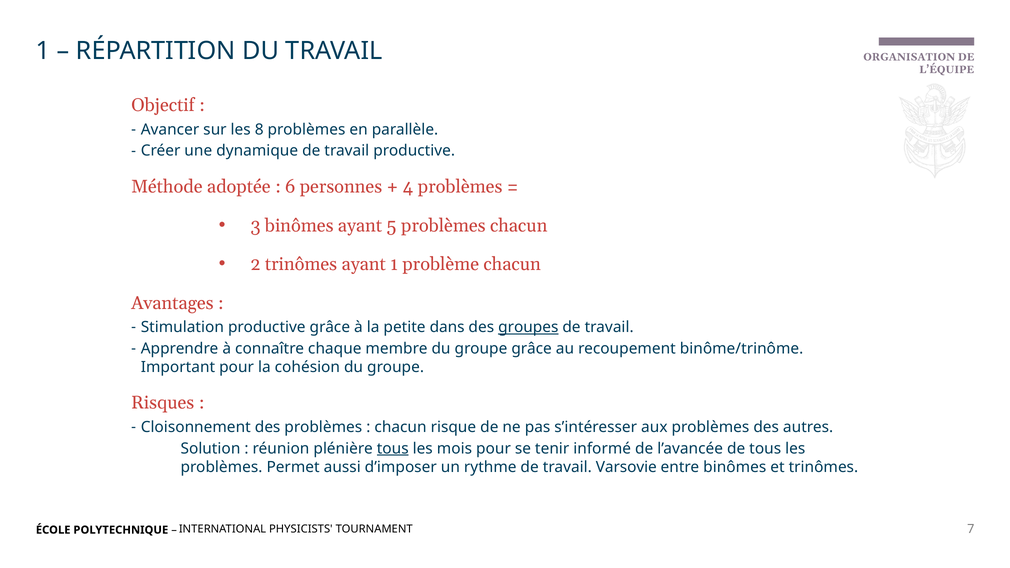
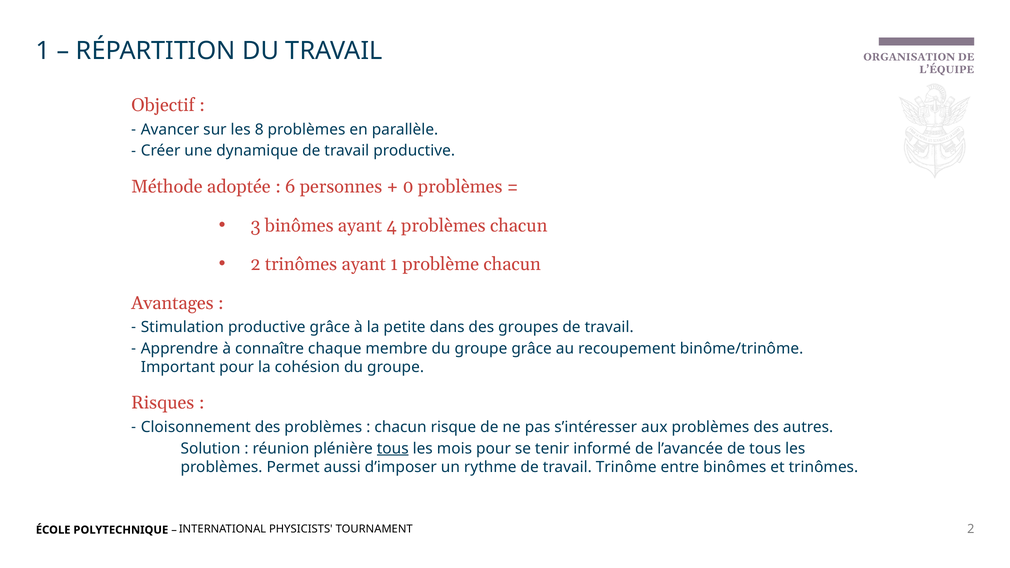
4: 4 -> 0 (408, 187)
5: 5 -> 4 (392, 226)
groupes underline: present -> none (528, 327)
Varsovie: Varsovie -> Trinôme (626, 467)
7: 7 -> 2 (971, 529)
